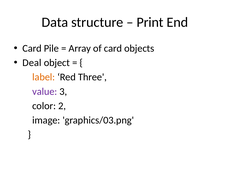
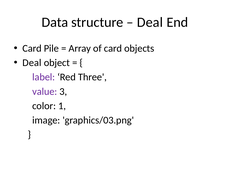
Print: Print -> Deal (150, 22)
label colour: orange -> purple (44, 77)
2: 2 -> 1 (62, 106)
